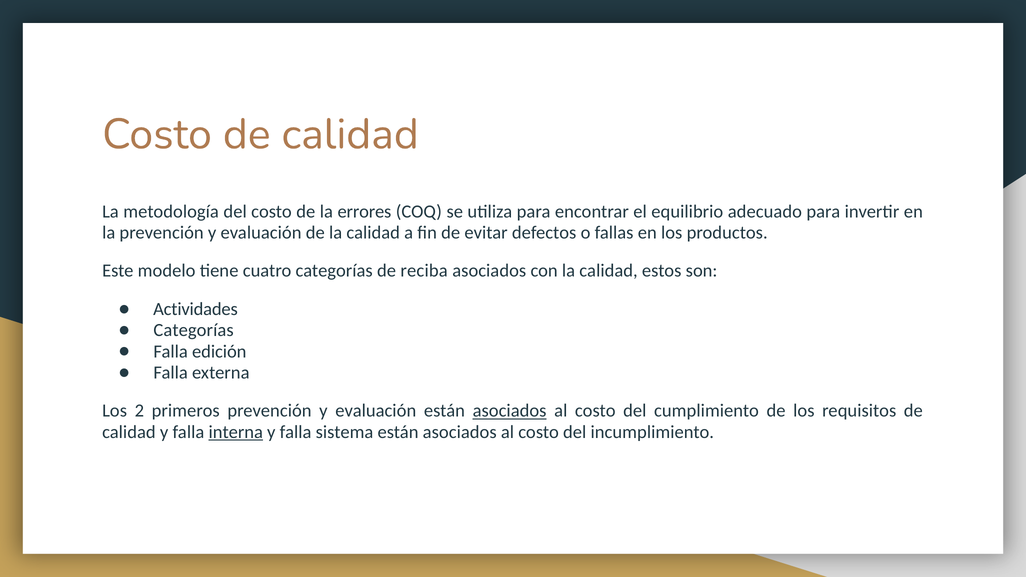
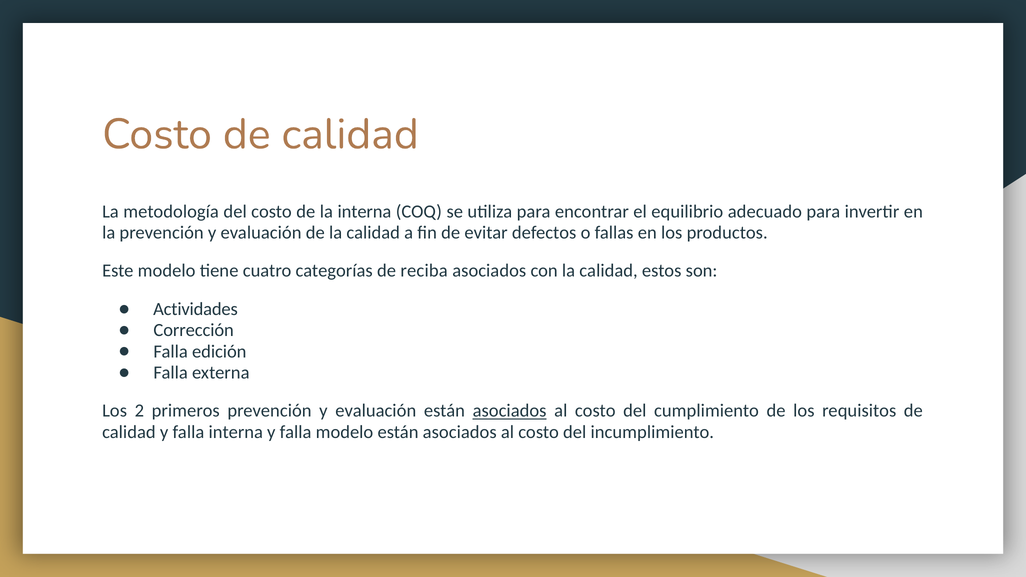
la errores: errores -> interna (364, 212)
Categorías: Categorías -> Corrección (194, 330)
interna underline: present -> none (236, 432)
falla sistema: sistema -> modelo (344, 432)
